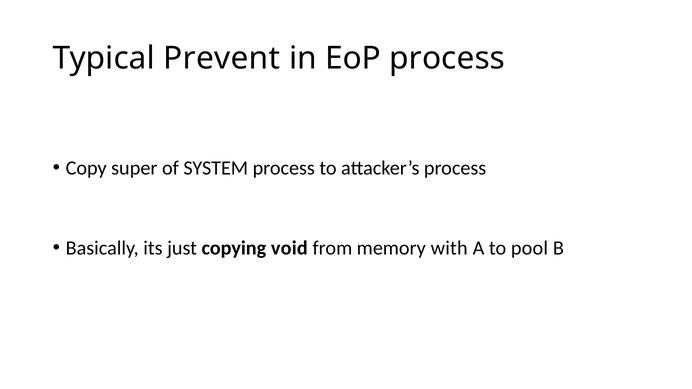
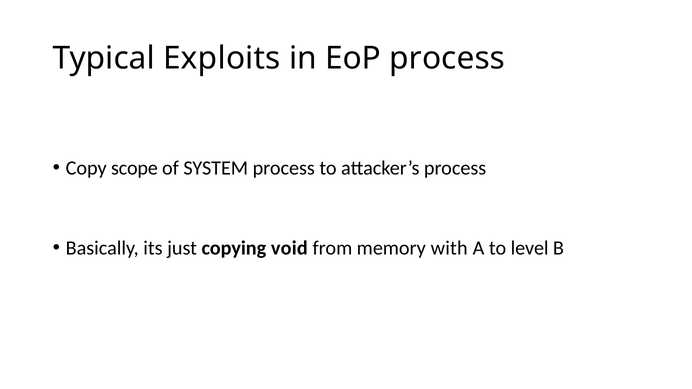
Prevent: Prevent -> Exploits (222, 58)
super: super -> scope (134, 168)
pool: pool -> level (530, 248)
